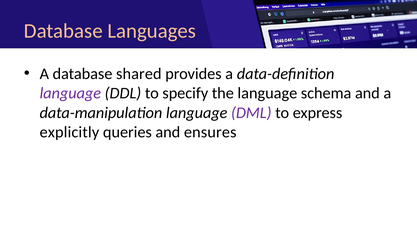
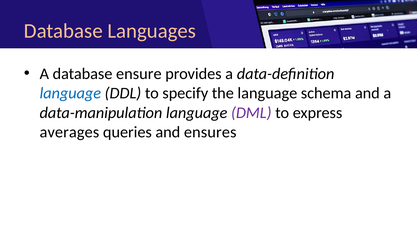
shared: shared -> ensure (139, 74)
language colour: purple -> blue (70, 93)
explicitly: explicitly -> averages (69, 132)
